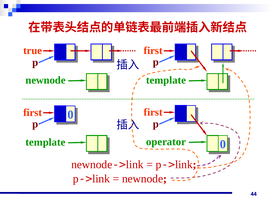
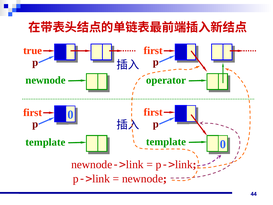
template: template -> operator (166, 80)
operator: operator -> template (166, 142)
